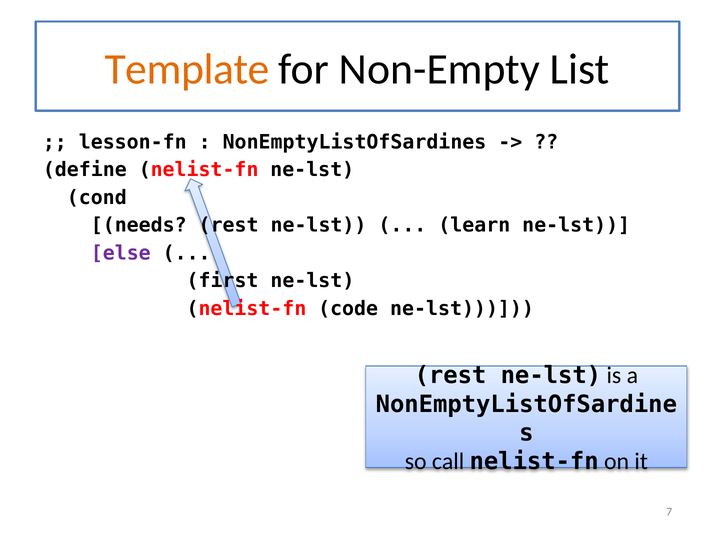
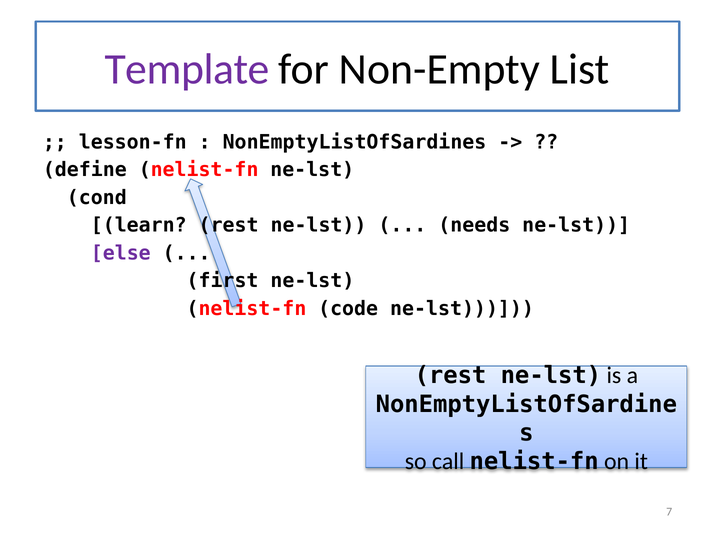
Template colour: orange -> purple (187, 69)
needs: needs -> learn (139, 225)
learn: learn -> needs (474, 225)
